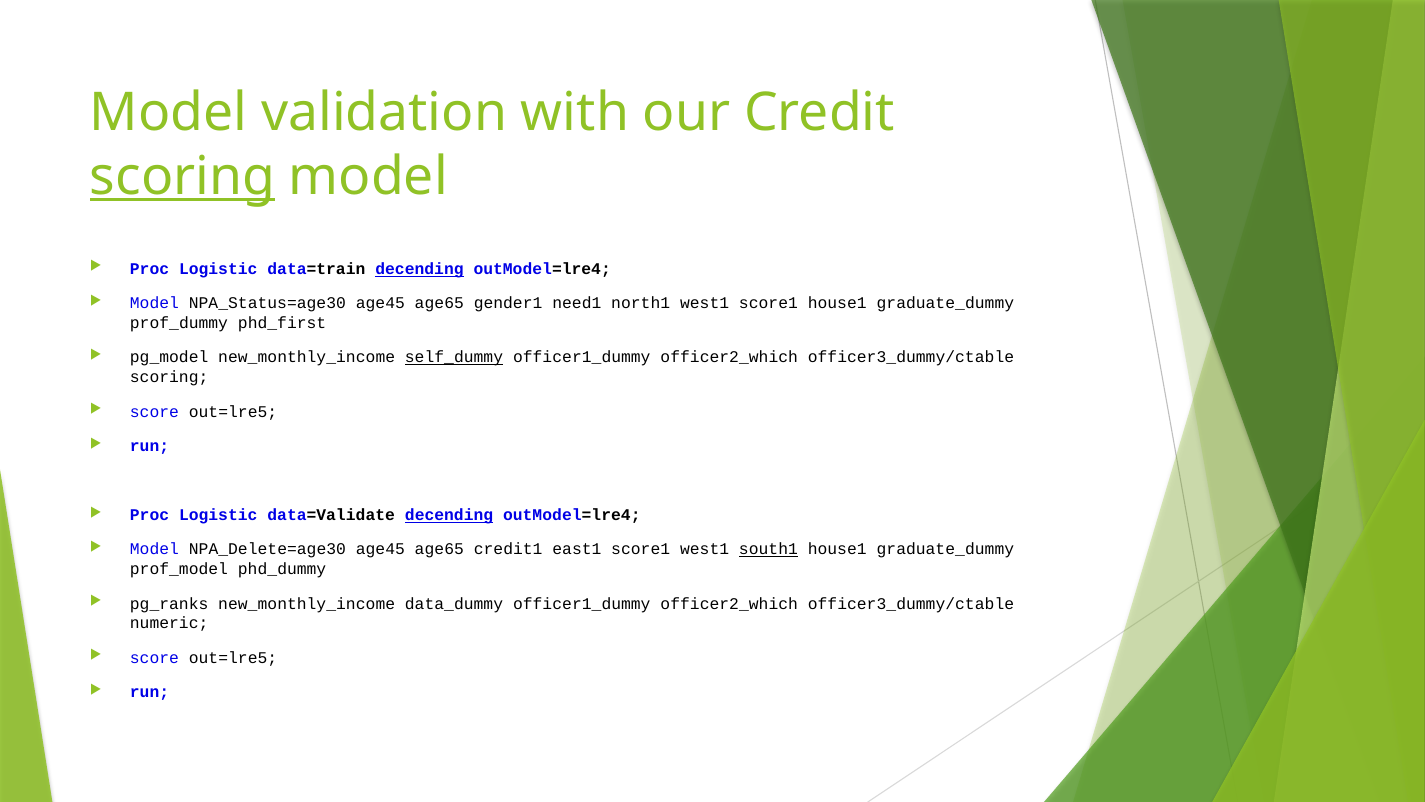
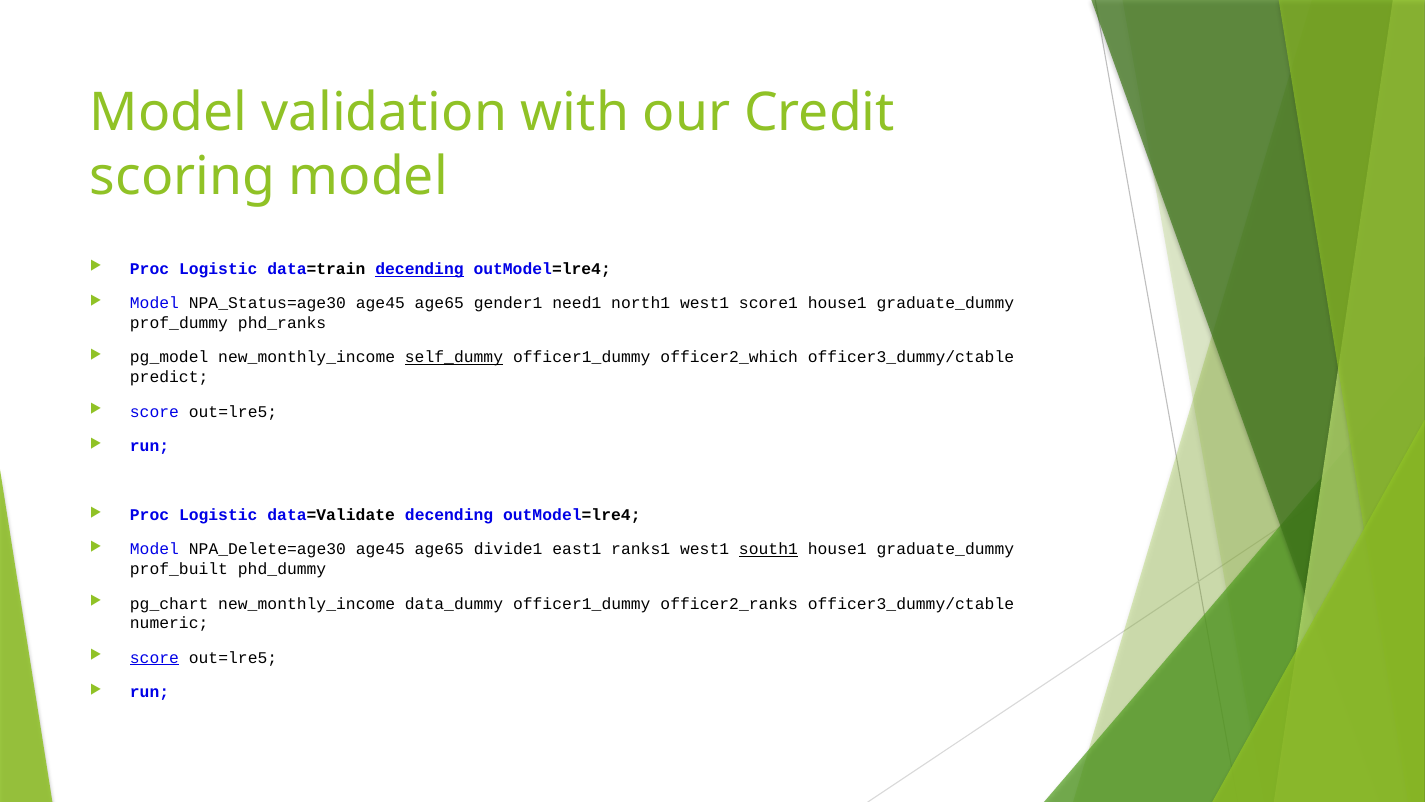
scoring underline: present -> none (182, 177)
phd_first: phd_first -> phd_ranks (282, 323)
scoring: scoring -> predict (169, 377)
decending underline: present -> none (449, 515)
credit1: credit1 -> divide1 (508, 549)
east1 score1: score1 -> ranks1 (641, 549)
prof_model: prof_model -> prof_built (179, 569)
pg_ranks: pg_ranks -> pg_chart (169, 603)
officer2_which: officer2_which -> officer2_ranks (729, 603)
score underline: none -> present (154, 657)
